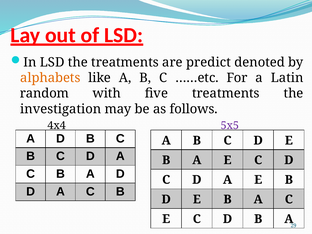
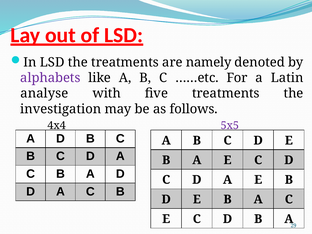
predict: predict -> namely (209, 62)
alphabets colour: orange -> purple (50, 78)
random: random -> analyse (44, 93)
